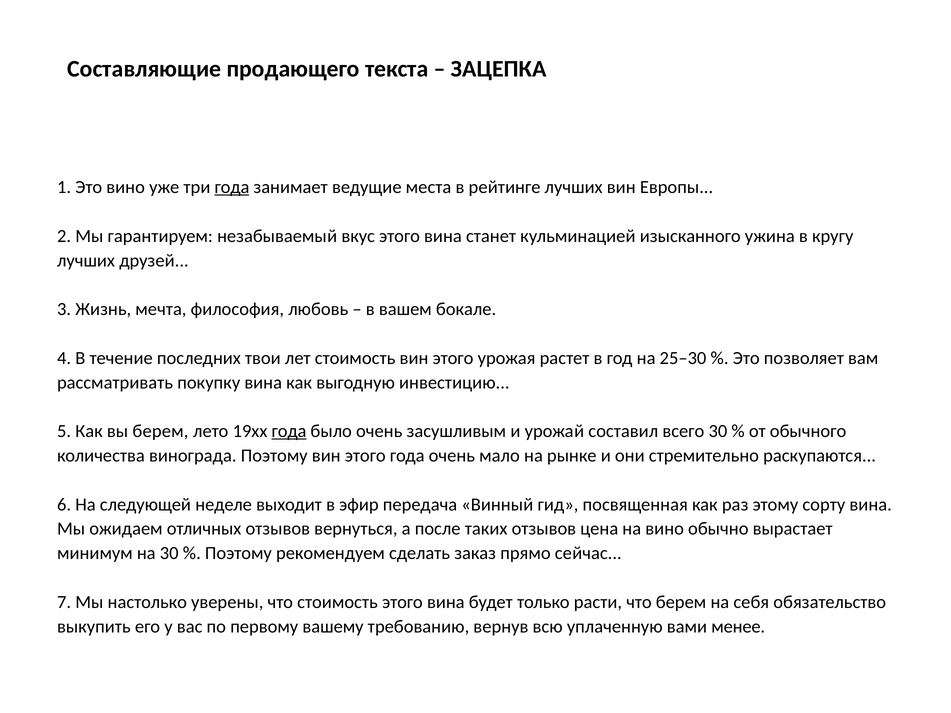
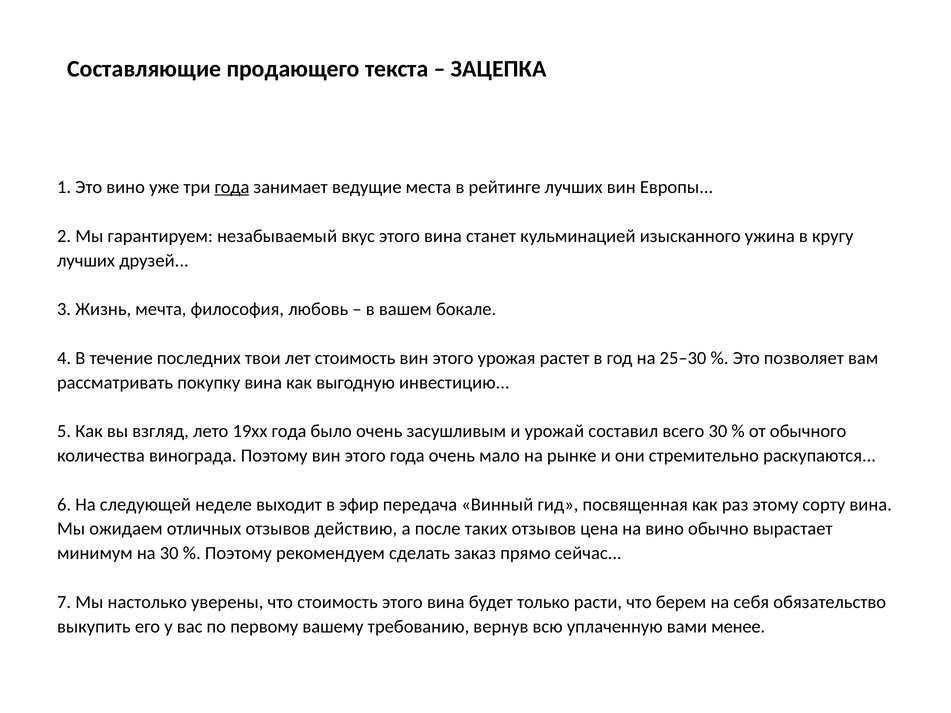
вы берем: берем -> взгляд (161, 431)
года underline: present -> none (289, 431)
вернуться: вернуться -> действию (356, 529)
